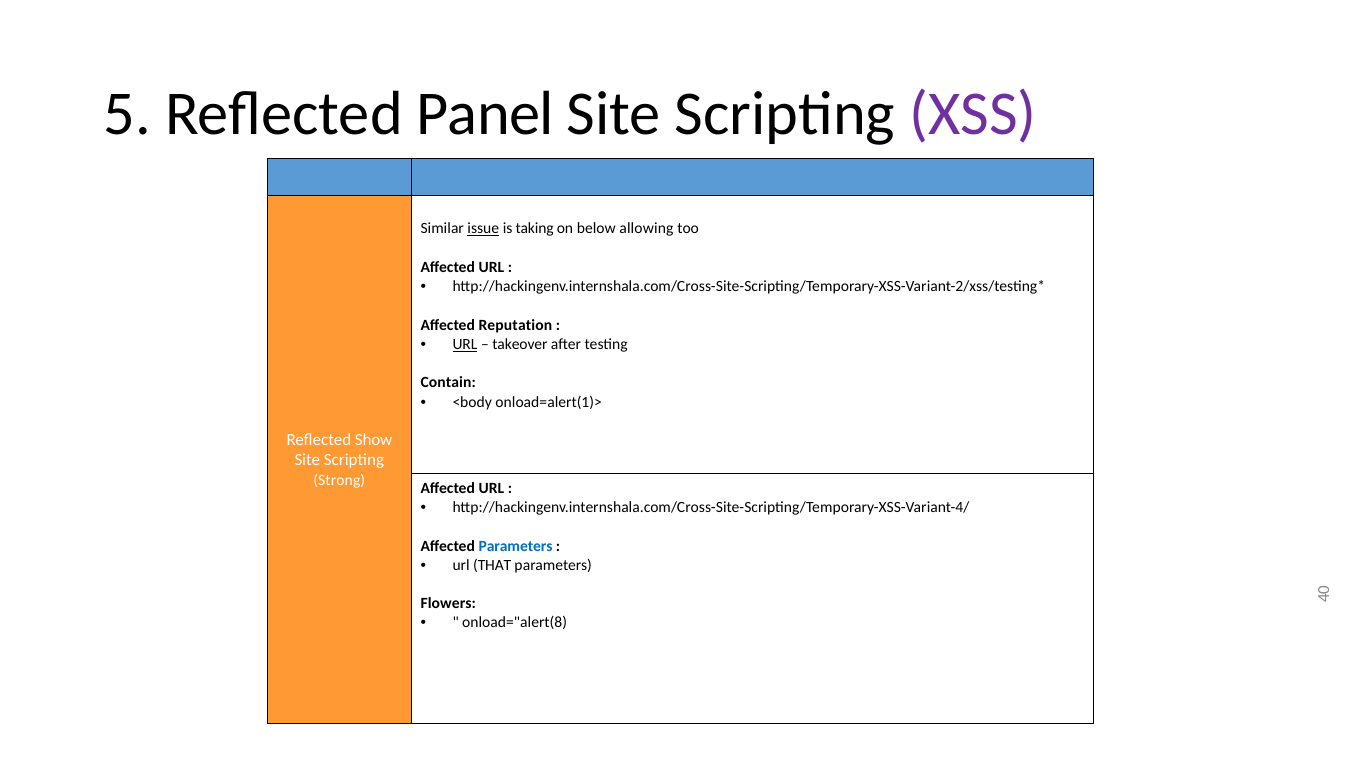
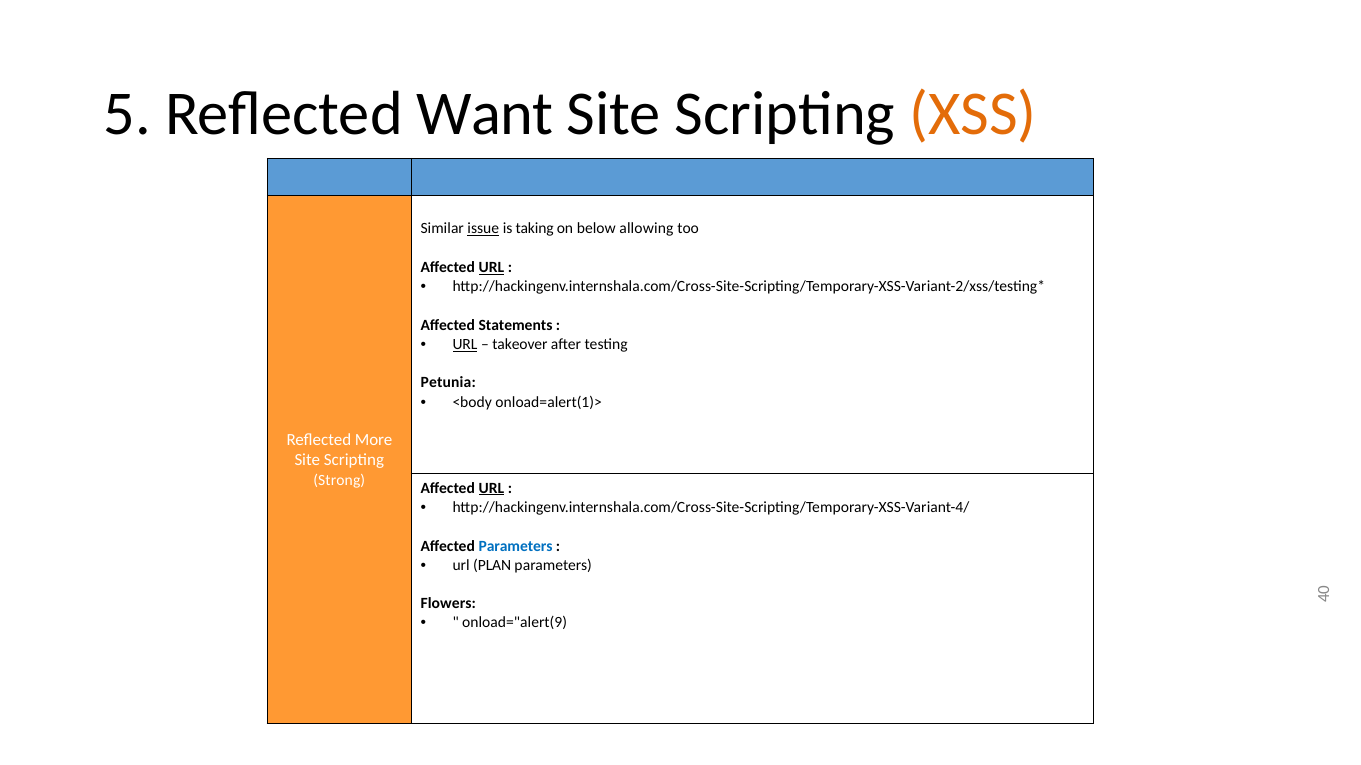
Panel: Panel -> Want (485, 114)
XSS colour: purple -> orange (973, 114)
URL underline: none -> present (491, 268)
Reputation: Reputation -> Statements (516, 325)
Contain: Contain -> Petunia (448, 383)
Show: Show -> More (374, 440)
URL underline: none -> present (491, 489)
THAT: THAT -> PLAN (492, 566)
onload="alert(8: onload="alert(8 -> onload="alert(9 (515, 623)
